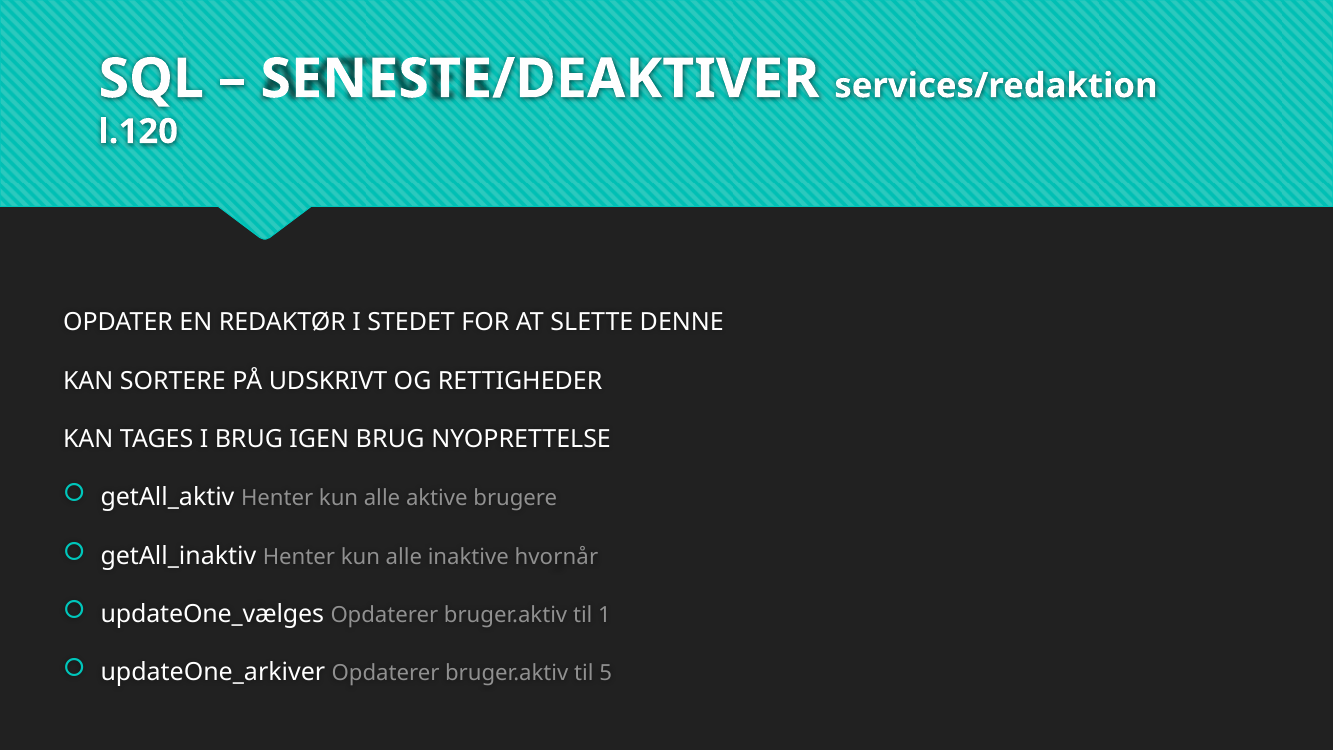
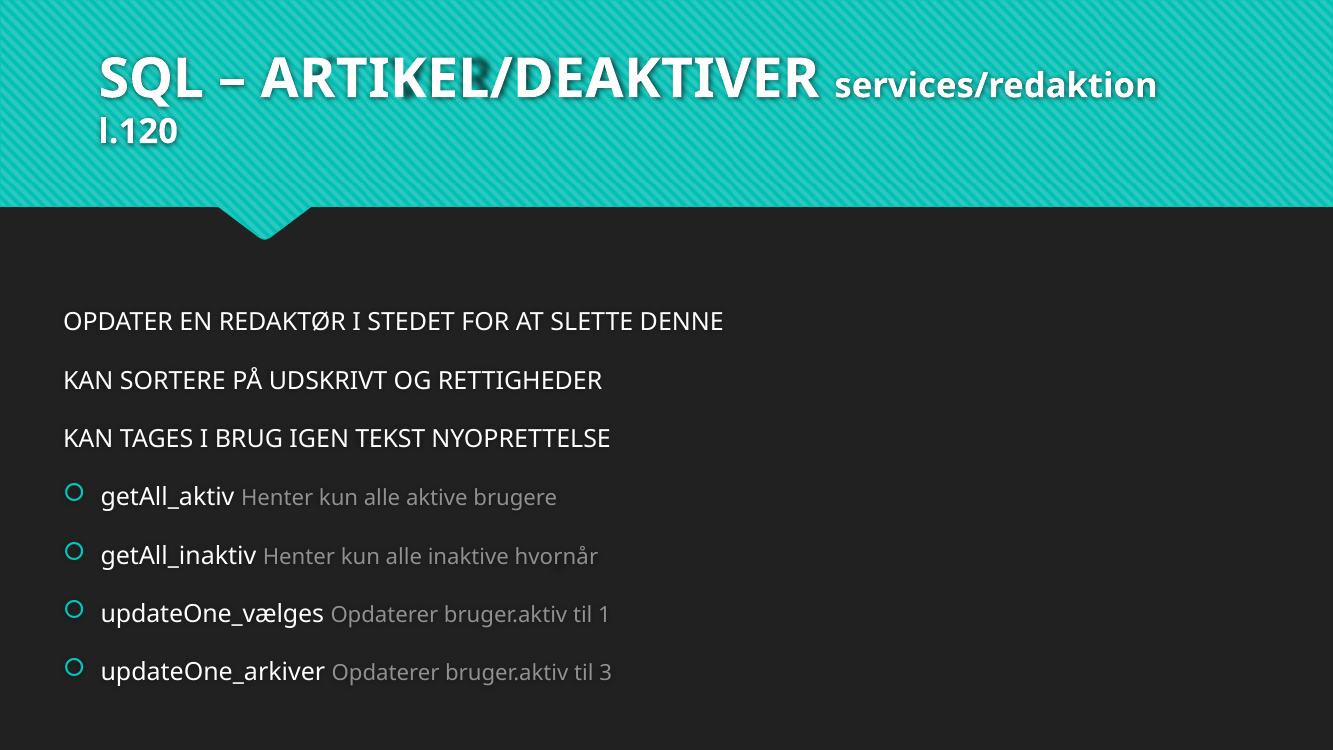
SENESTE/DEAKTIVER: SENESTE/DEAKTIVER -> ARTIKEL/DEAKTIVER (540, 79)
IGEN BRUG: BRUG -> TEKST (390, 439)
5: 5 -> 3 (606, 673)
